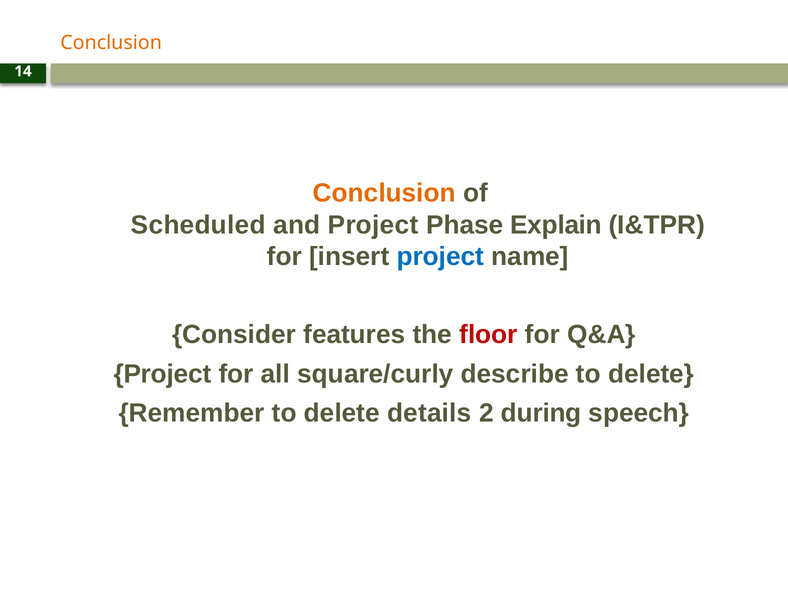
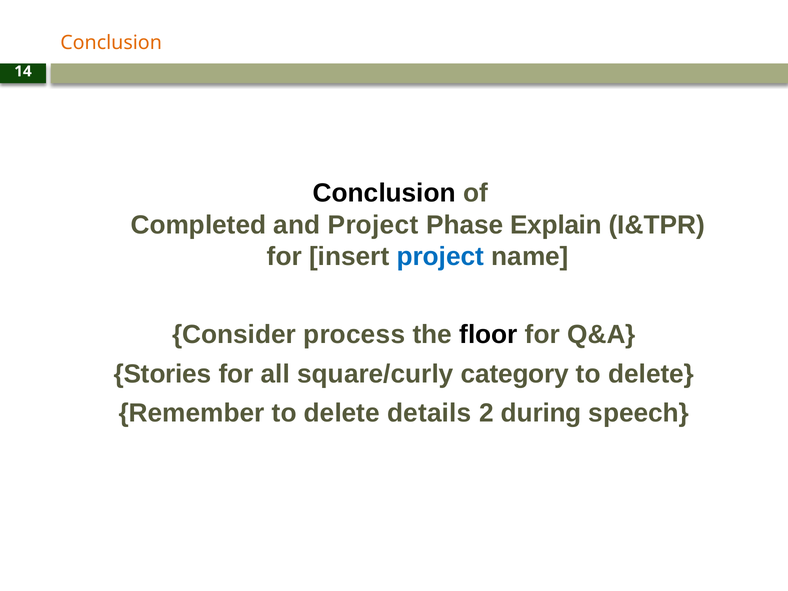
Conclusion colour: orange -> black (384, 193)
Scheduled: Scheduled -> Completed (198, 225)
features: features -> process (354, 335)
floor colour: red -> black (488, 335)
Project: Project -> Stories (163, 374)
describe: describe -> category (515, 374)
